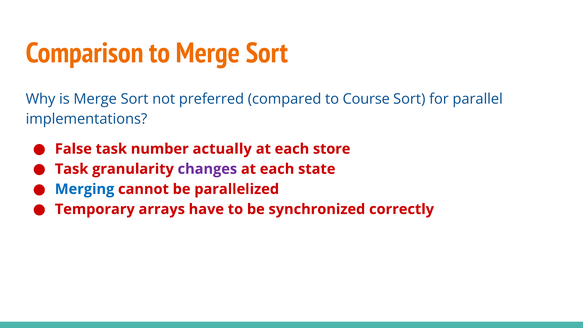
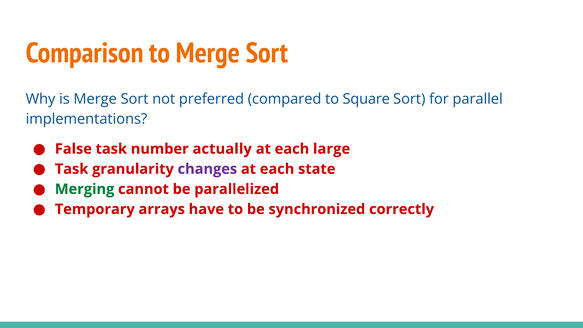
Course: Course -> Square (366, 99)
store: store -> large (332, 149)
Merging colour: blue -> green (85, 189)
